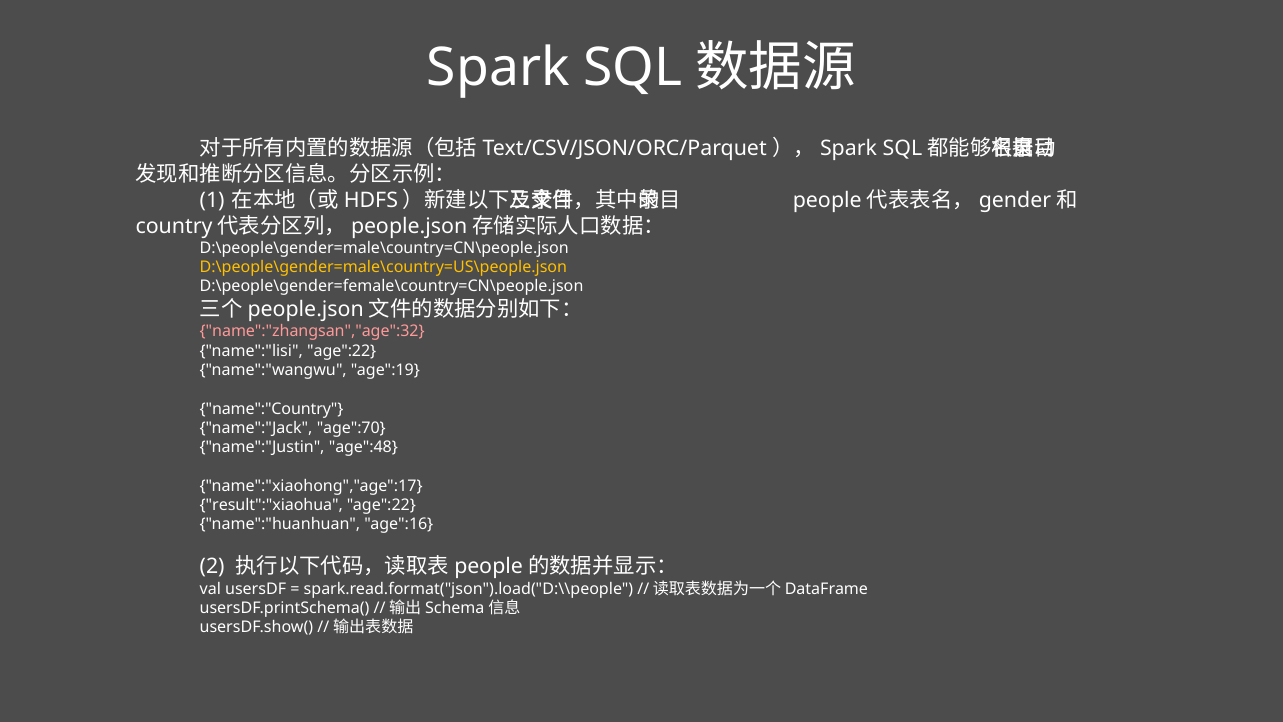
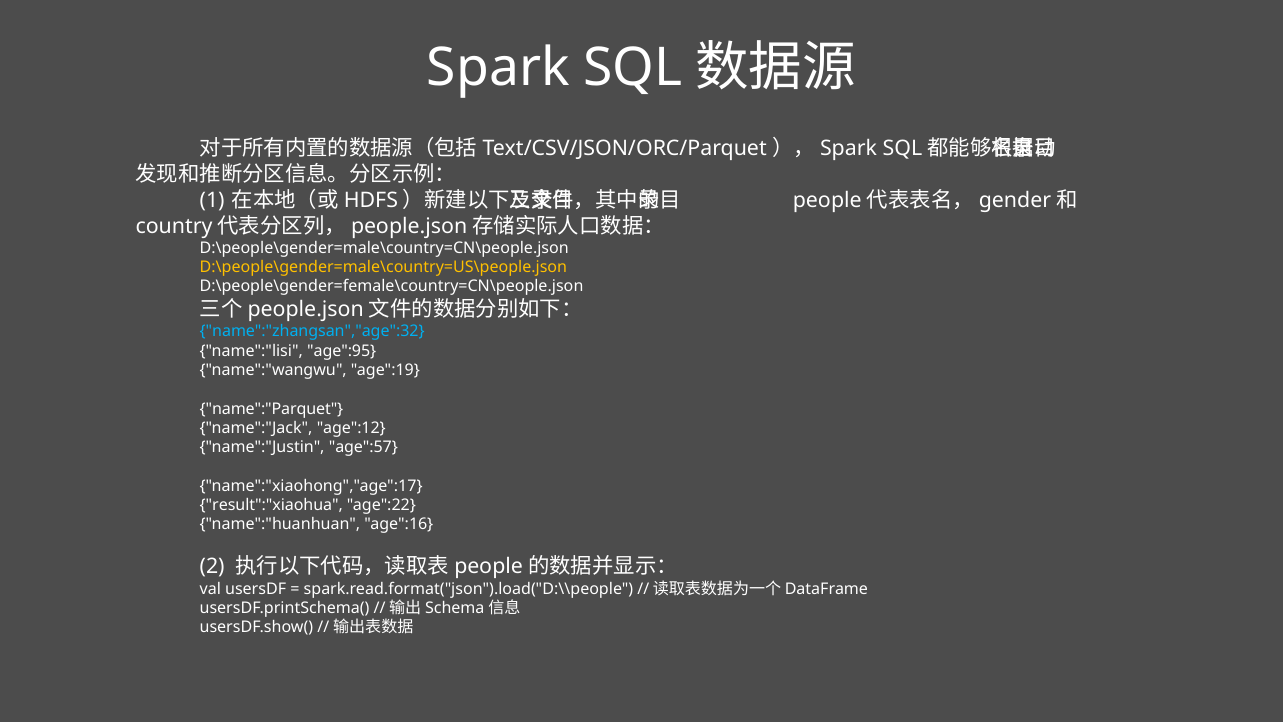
name":"zhangsan","age":32 colour: pink -> light blue (312, 332)
name":"lisi age":22: age":22 -> age":95 (342, 351)
name":"Country: name":"Country -> name":"Parquet (272, 409)
age":70: age":70 -> age":12 (351, 428)
age":48: age":48 -> age":57 (363, 447)
